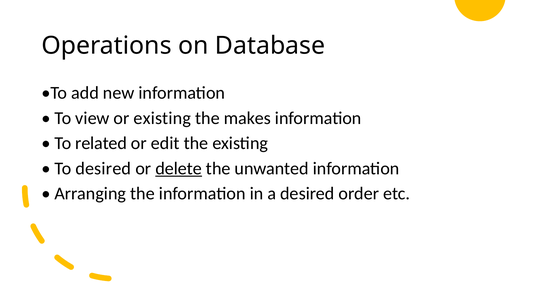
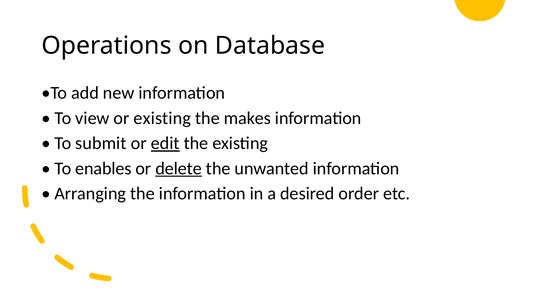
related: related -> submit (101, 143)
edit underline: none -> present (165, 143)
To desired: desired -> enables (103, 169)
